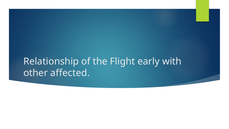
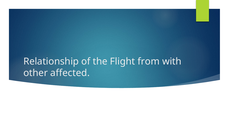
early: early -> from (149, 61)
